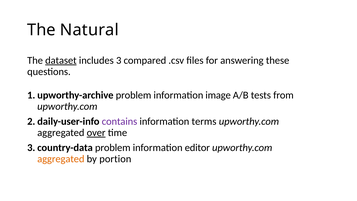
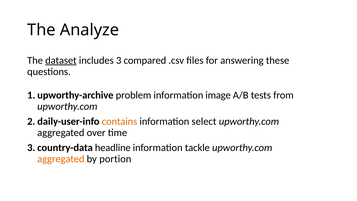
Natural: Natural -> Analyze (89, 30)
contains colour: purple -> orange (119, 121)
terms: terms -> select (204, 121)
over underline: present -> none (96, 133)
problem: problem -> headline (113, 148)
editor: editor -> tackle (197, 148)
